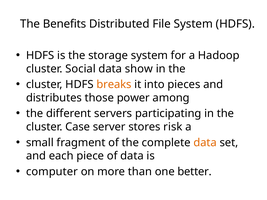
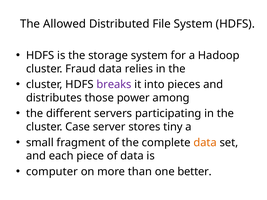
Benefits: Benefits -> Allowed (65, 24)
Social: Social -> Fraud (81, 69)
show: show -> relies (139, 69)
breaks colour: orange -> purple (114, 85)
risk: risk -> tiny (173, 127)
